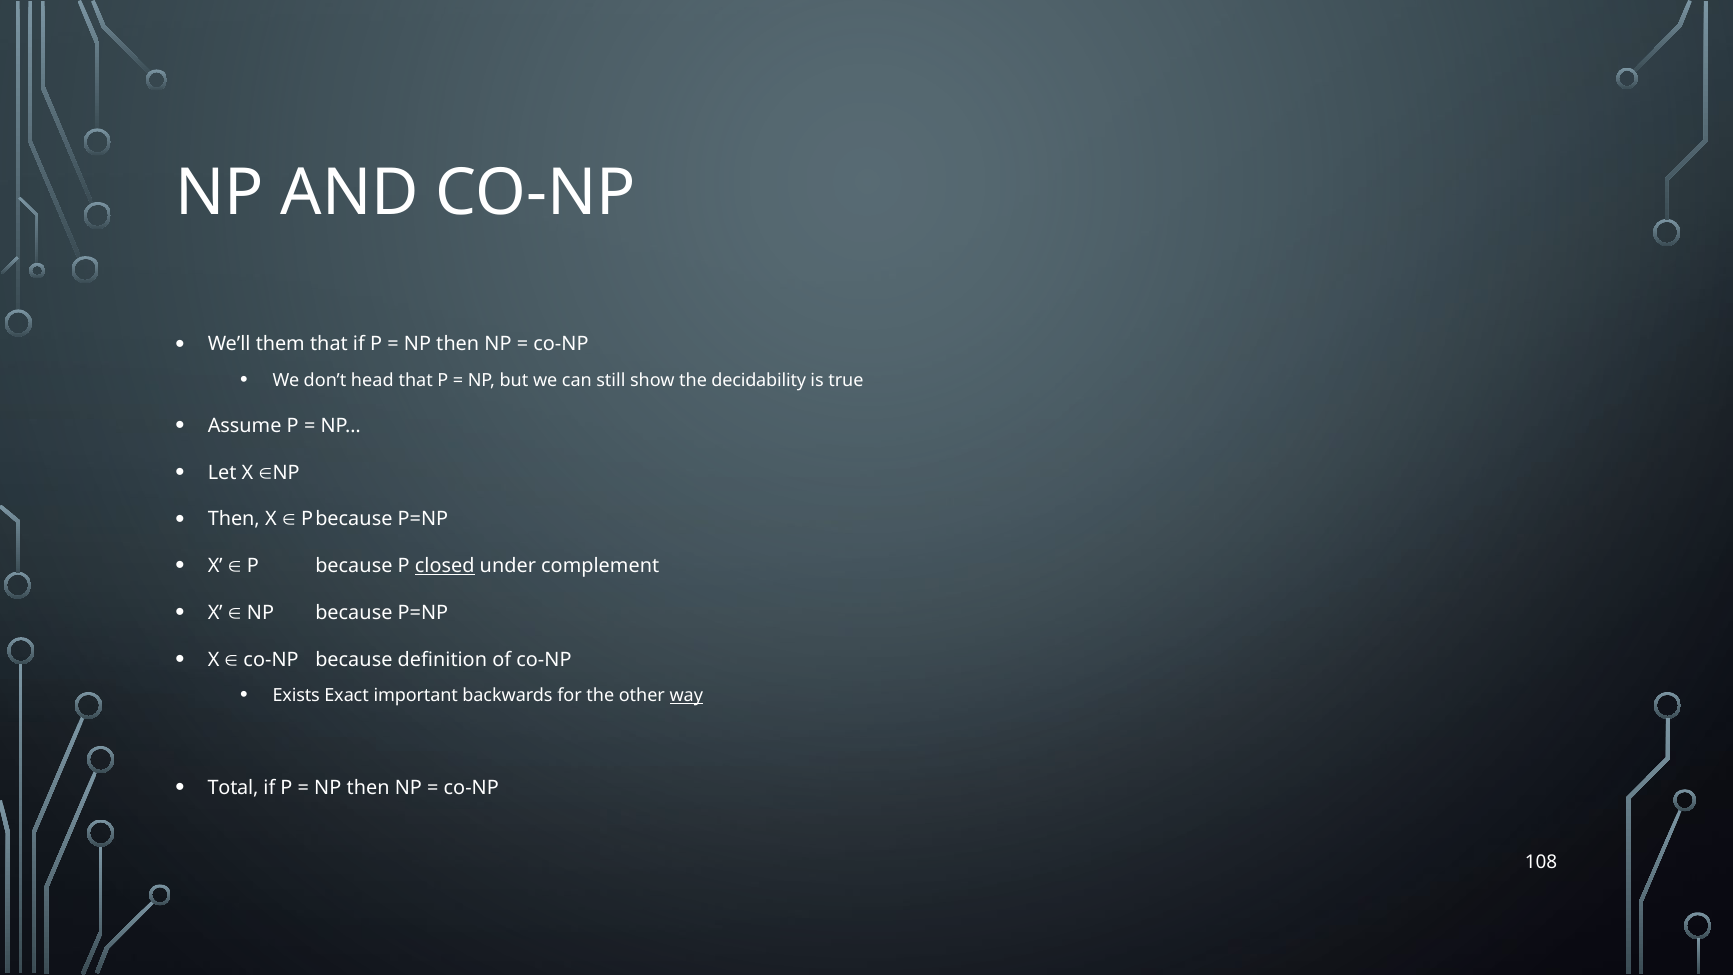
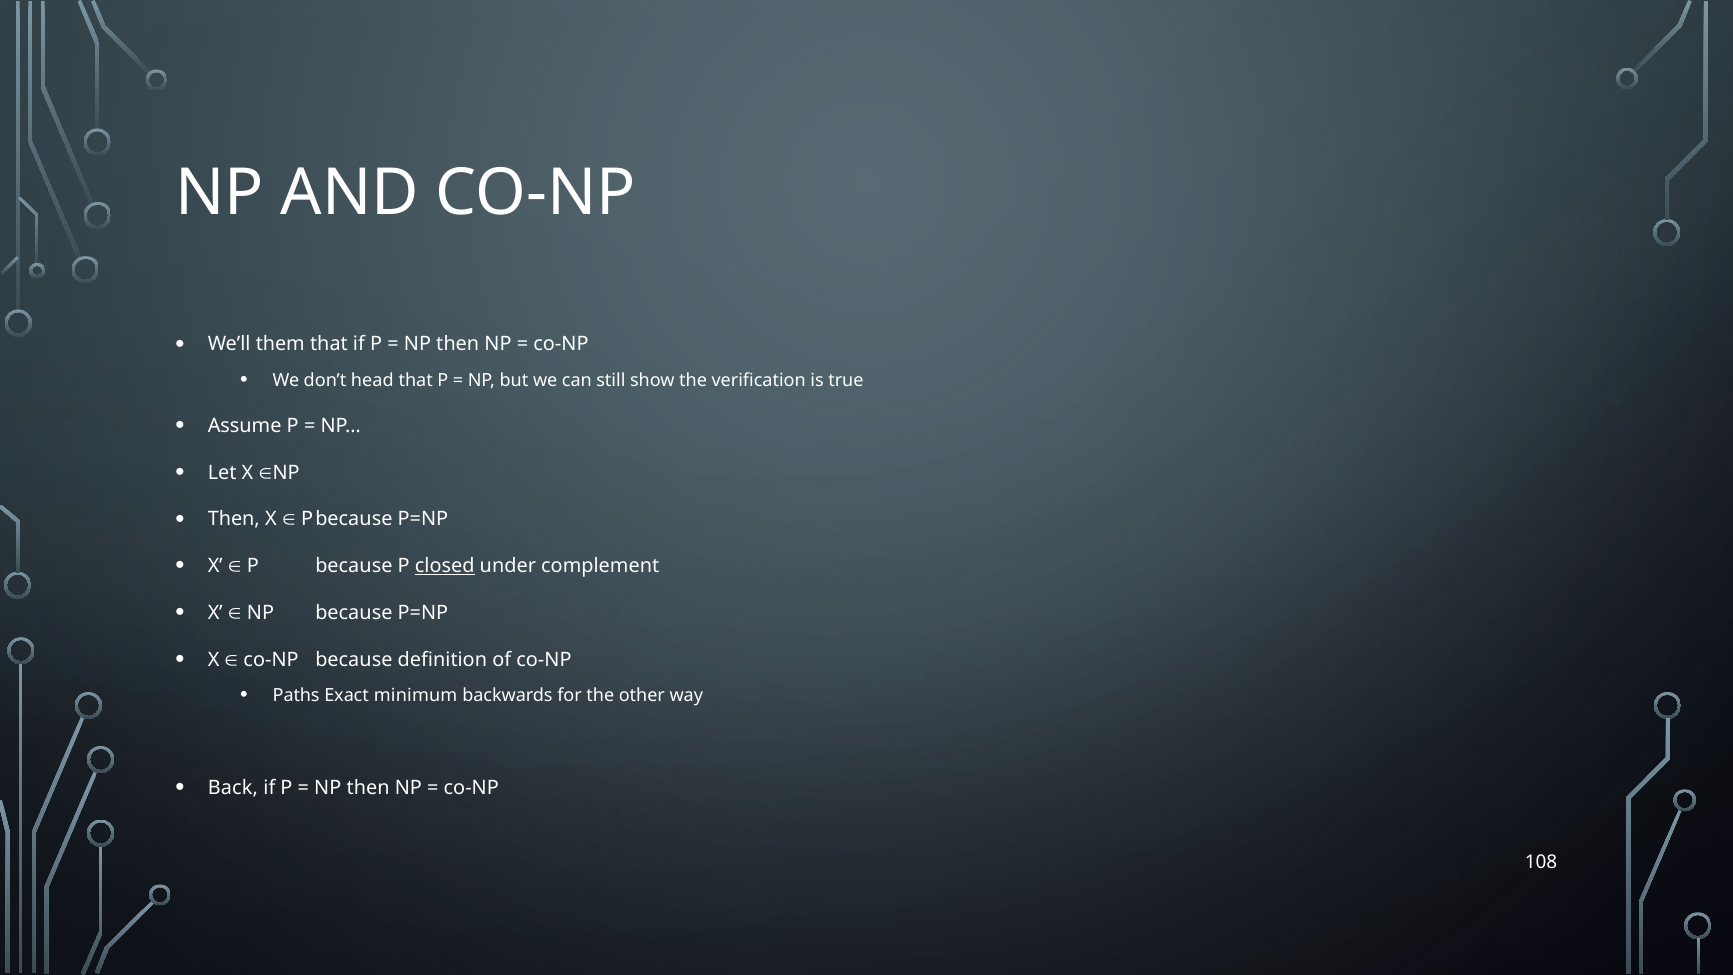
decidability: decidability -> verification (759, 380)
Exists: Exists -> Paths (296, 695)
important: important -> minimum (416, 695)
way underline: present -> none (686, 695)
Total: Total -> Back (233, 788)
